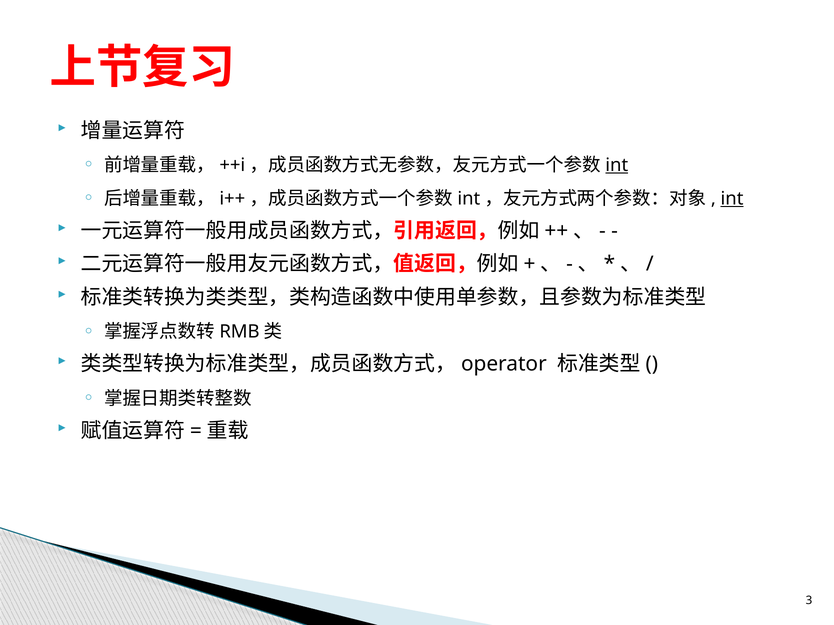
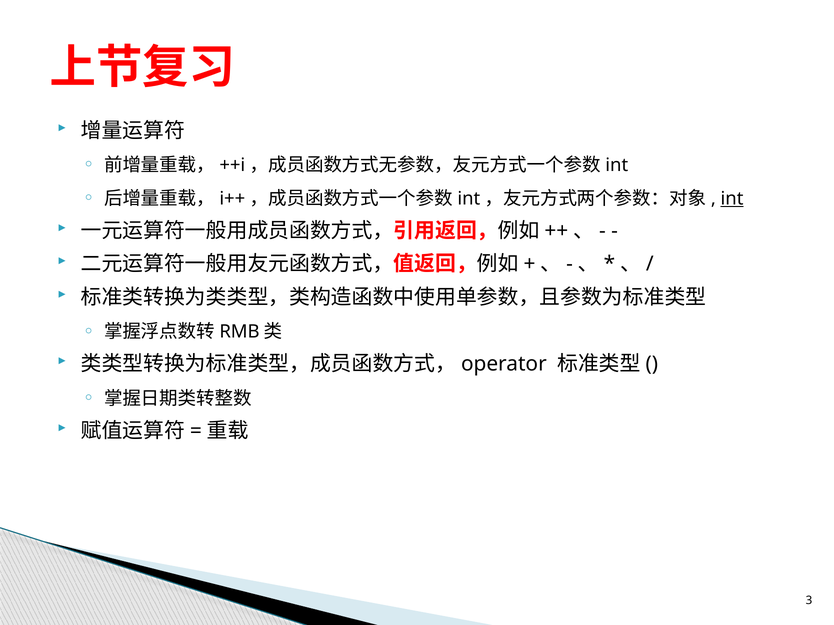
int underline: present -> none (617, 165)
